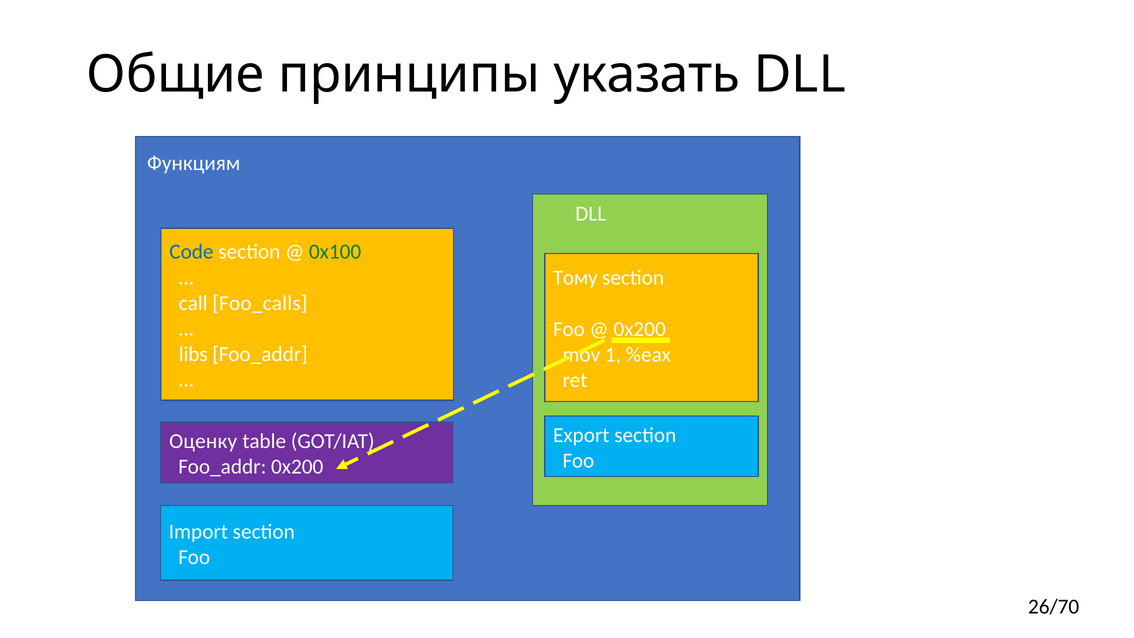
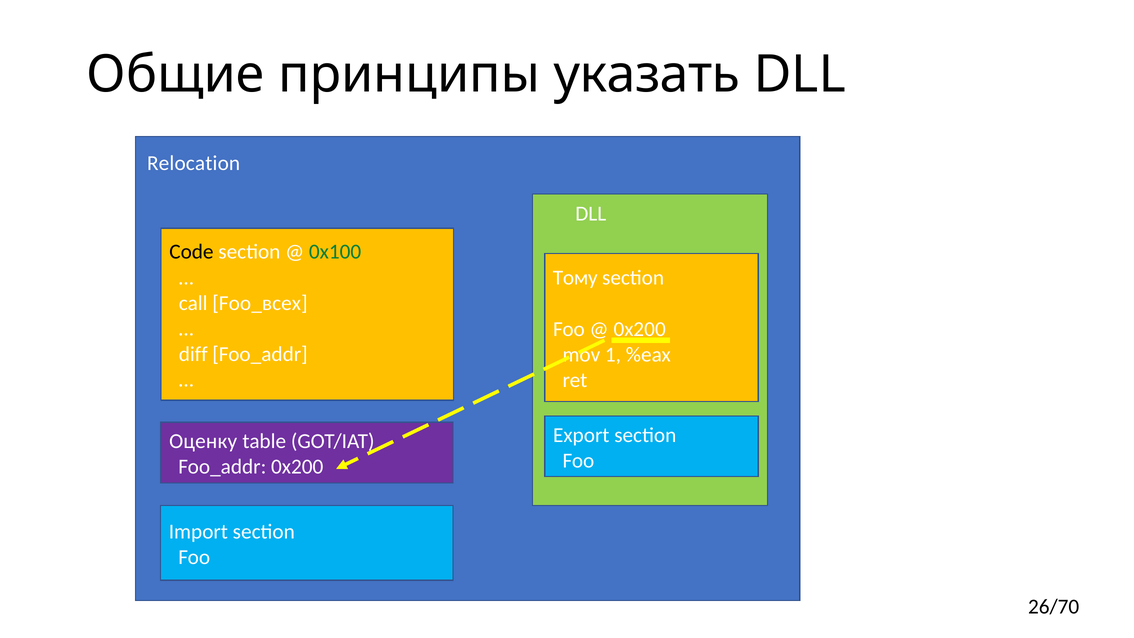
Функциям: Функциям -> Relocation (194, 163)
Code colour: blue -> black (191, 252)
Foo_calls: Foo_calls -> Foo_всех (260, 303)
libs: libs -> diff (193, 354)
